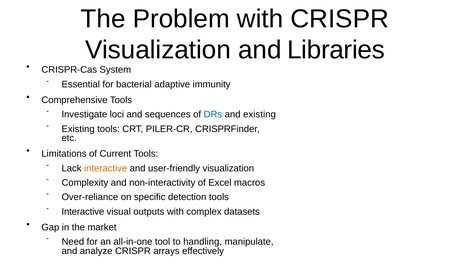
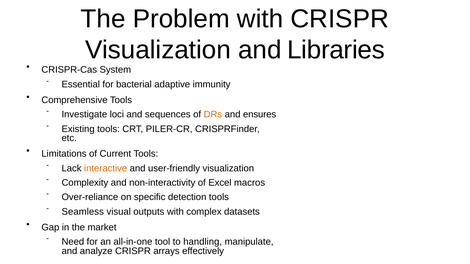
DRs colour: blue -> orange (213, 115)
and existing: existing -> ensures (260, 115)
Interactive: Interactive -> Seamless (83, 212)
